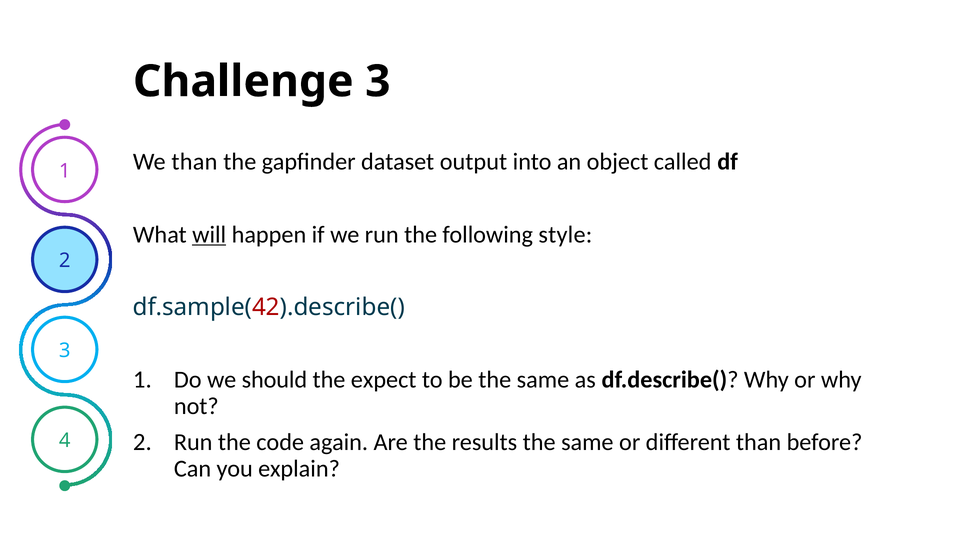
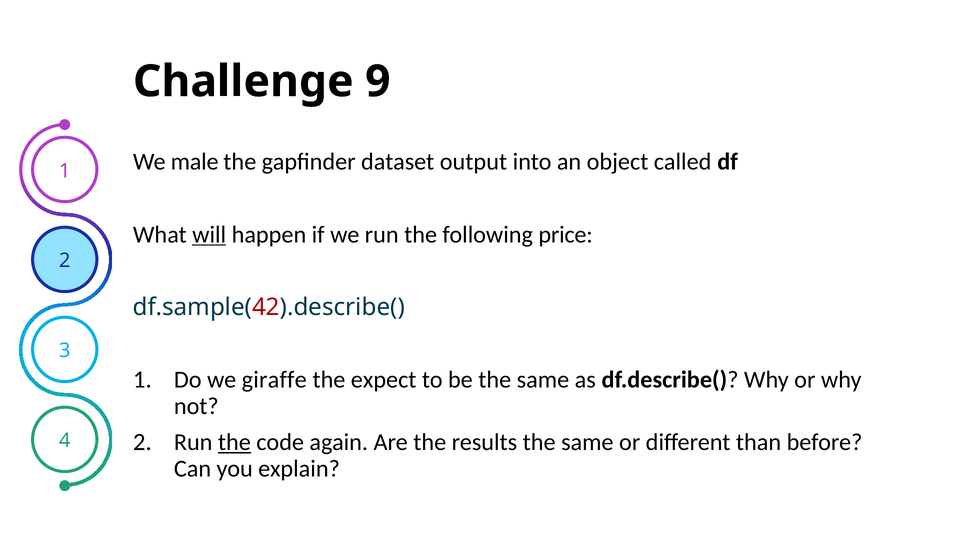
Challenge 3: 3 -> 9 (378, 81)
We than: than -> male (195, 162)
style: style -> price (566, 234)
should: should -> giraffe (274, 380)
the underline: none -> present (234, 442)
